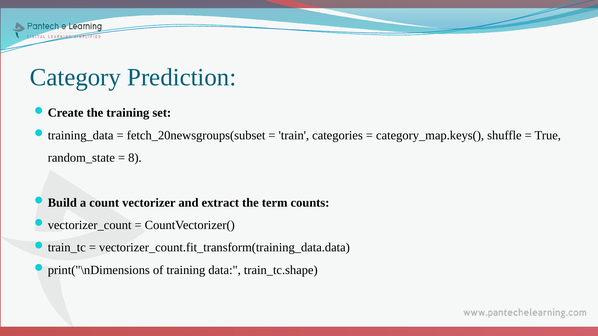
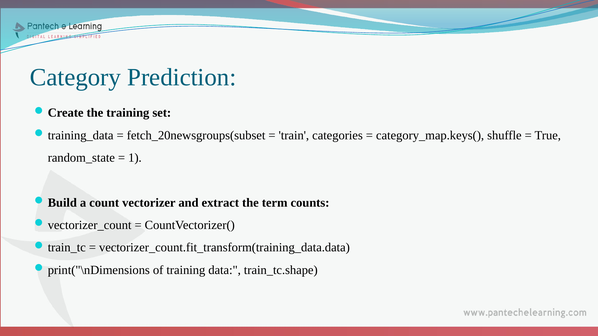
8: 8 -> 1 (135, 158)
